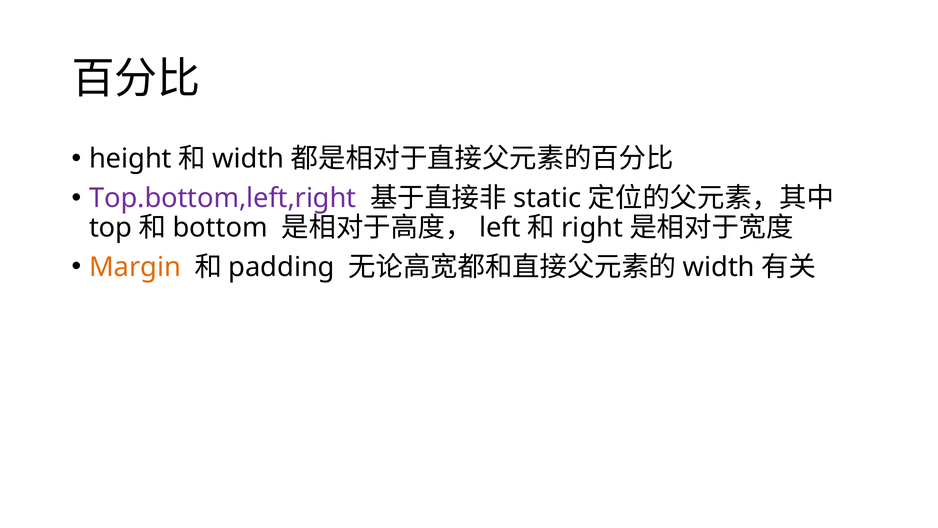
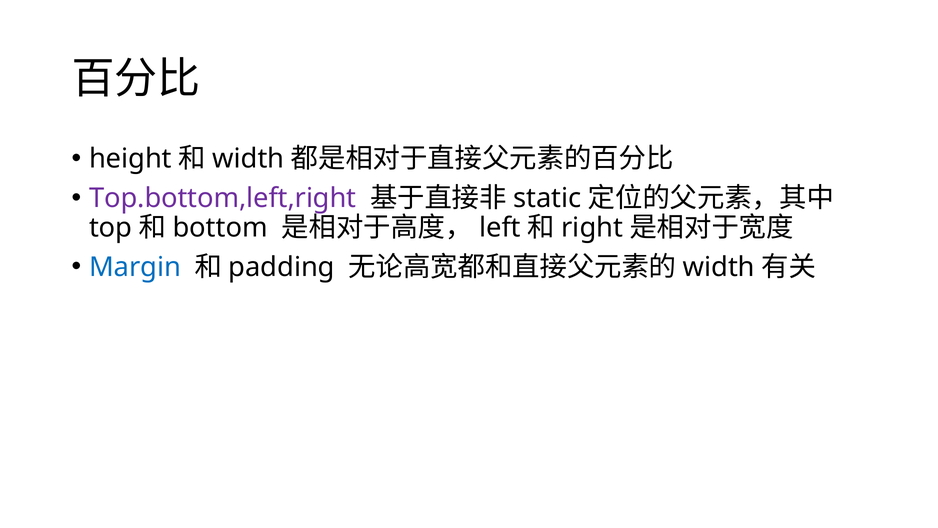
Margin colour: orange -> blue (135, 267)
